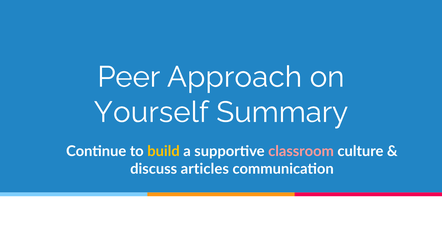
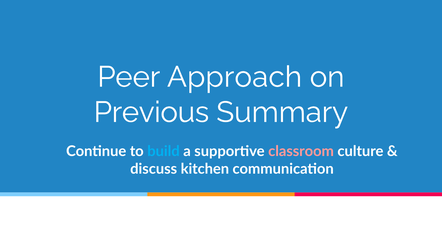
Yourself: Yourself -> Previous (151, 113)
build colour: yellow -> light blue (163, 152)
articles: articles -> kitchen (205, 169)
